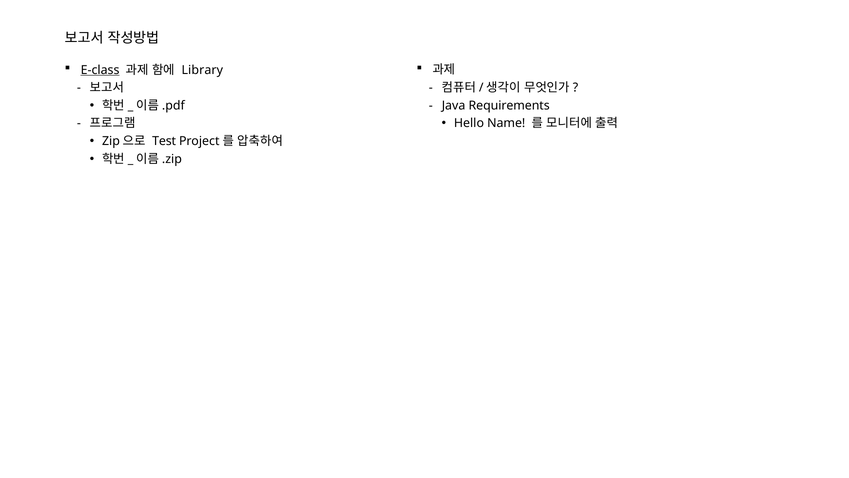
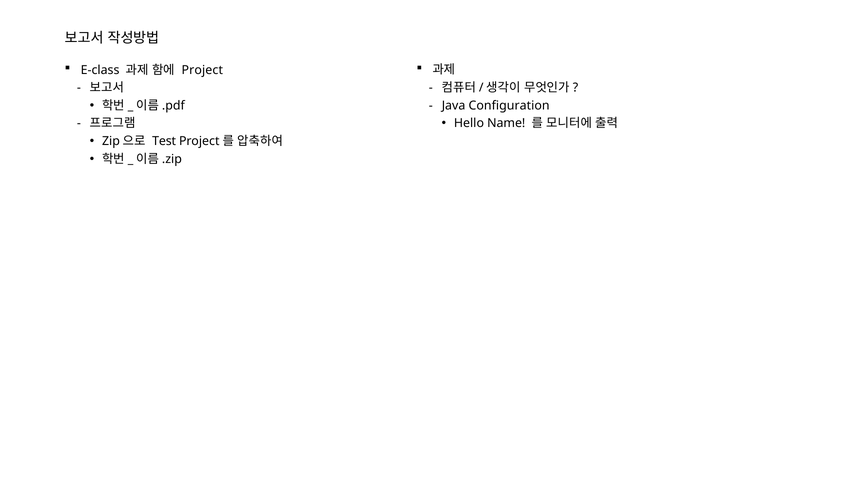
E-class underline: present -> none (100, 70)
Library: Library -> Project (202, 70)
Requirements: Requirements -> Configuration (509, 105)
